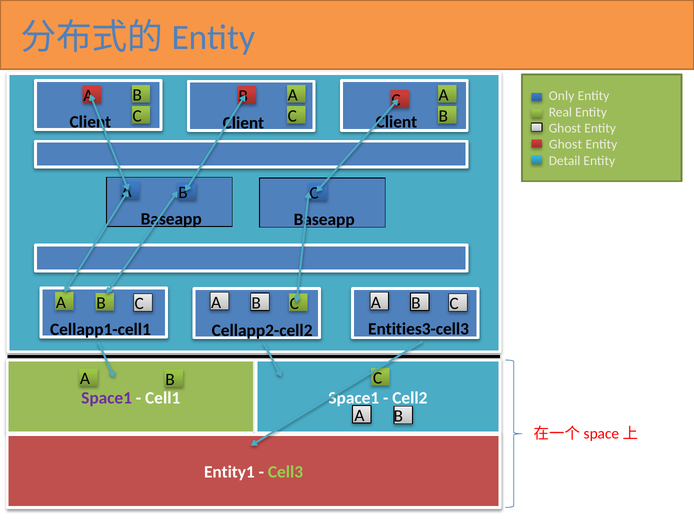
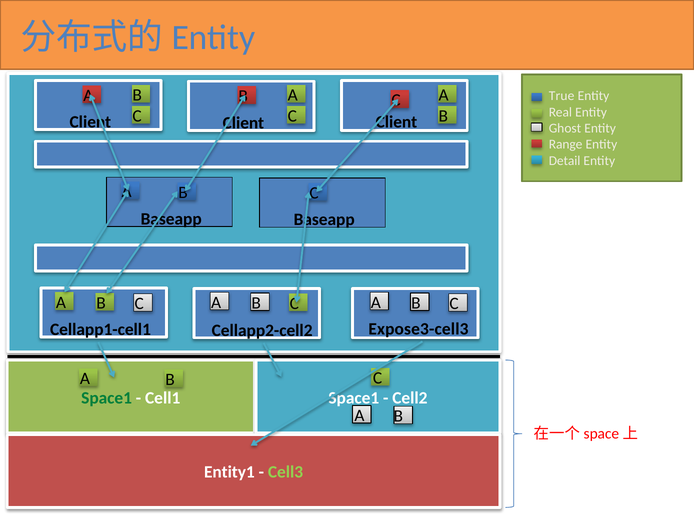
Only: Only -> True (562, 96)
Ghost: Ghost -> Range (566, 145)
Entities3-cell3: Entities3-cell3 -> Expose3-cell3 (418, 329)
Space1 colour: purple -> green (107, 398)
